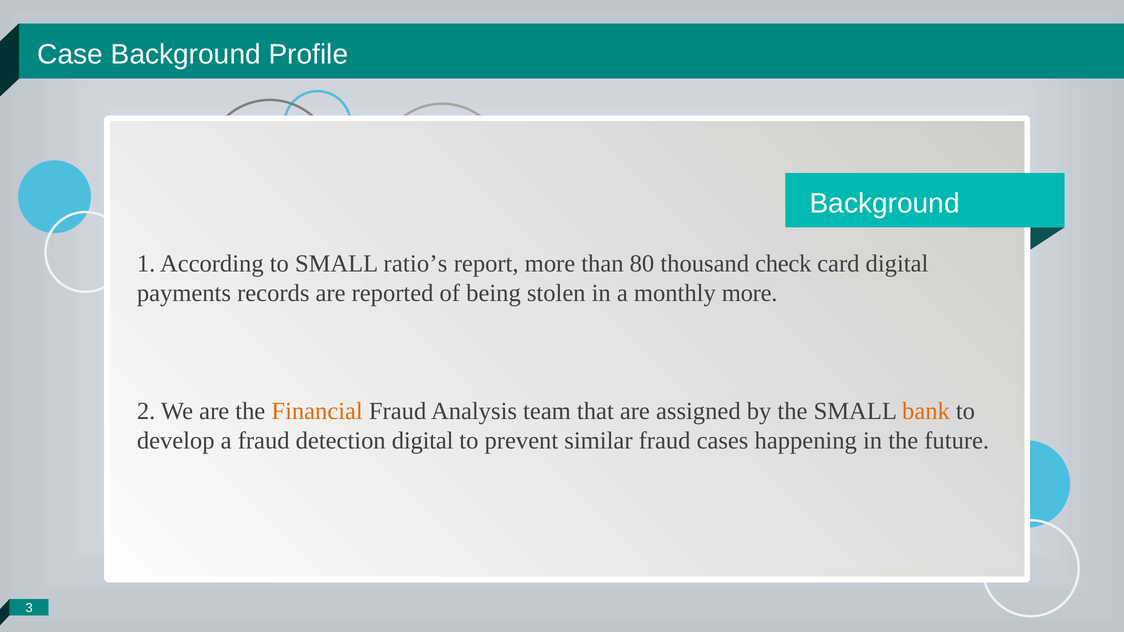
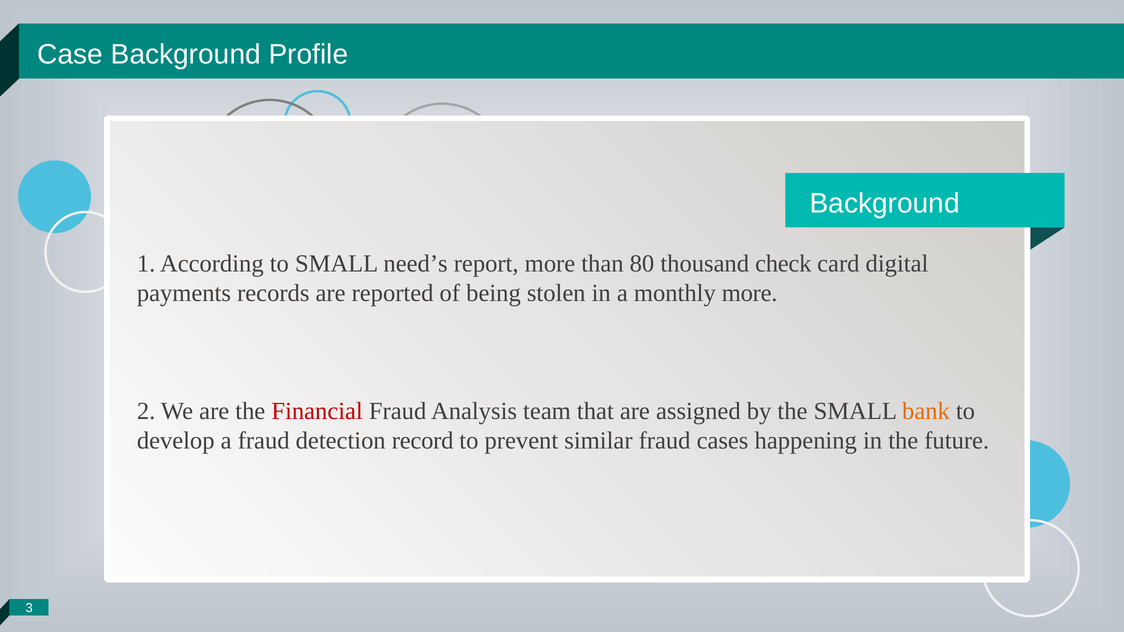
ratio’s: ratio’s -> need’s (416, 264)
Financial colour: orange -> red (317, 411)
detection digital: digital -> record (423, 441)
